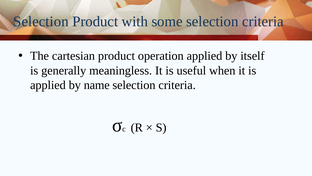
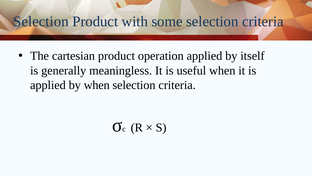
by name: name -> when (97, 85)
